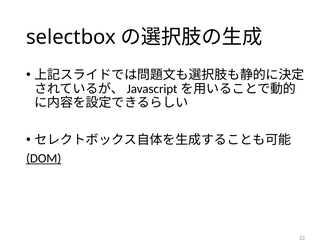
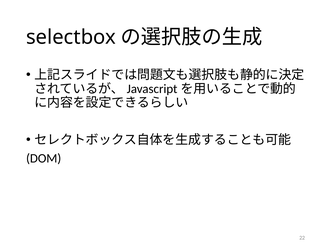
DOM underline: present -> none (44, 158)
